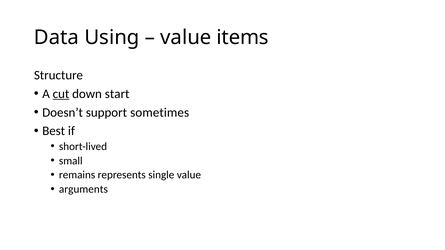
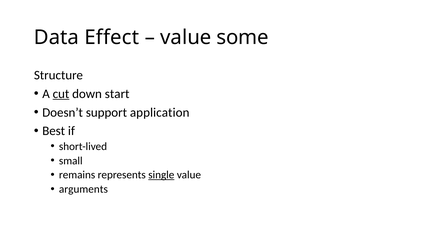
Using: Using -> Effect (112, 37)
items: items -> some (243, 37)
sometimes: sometimes -> application (160, 113)
single underline: none -> present (161, 175)
